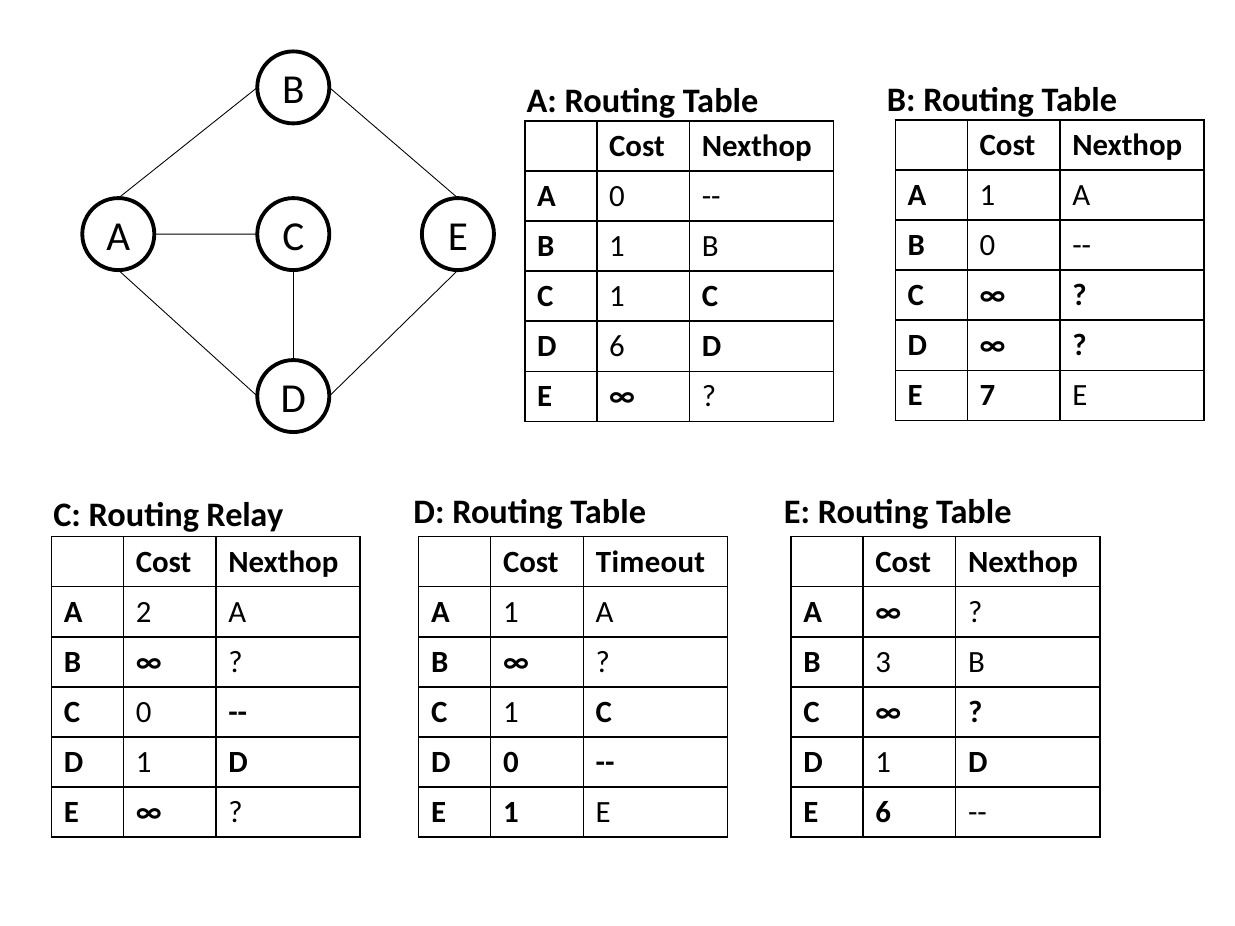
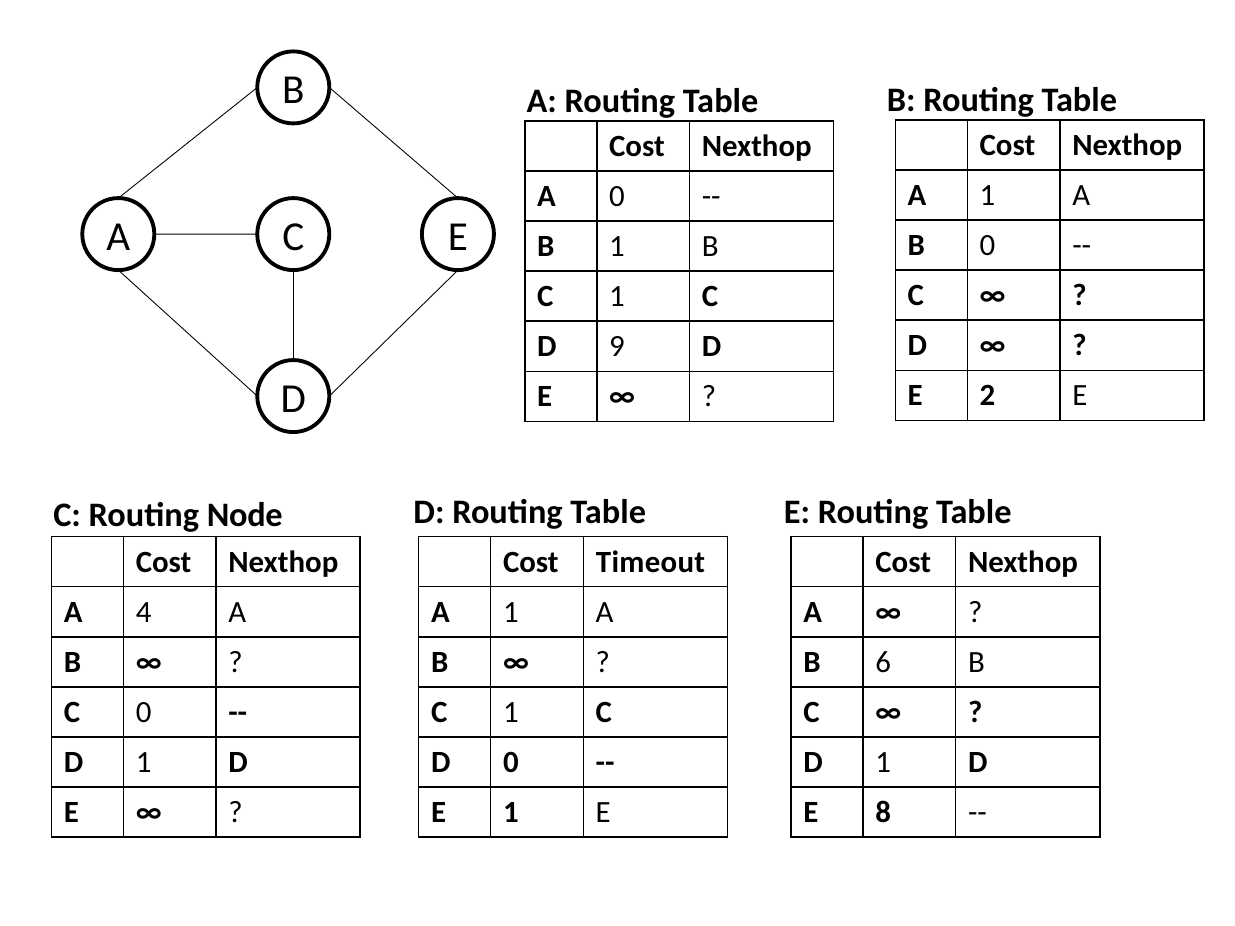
D 6: 6 -> 9 (617, 347)
7: 7 -> 2 (988, 396)
Relay: Relay -> Node (245, 515)
2: 2 -> 4 (144, 612)
3: 3 -> 6 (883, 662)
E 6: 6 -> 8 (883, 813)
